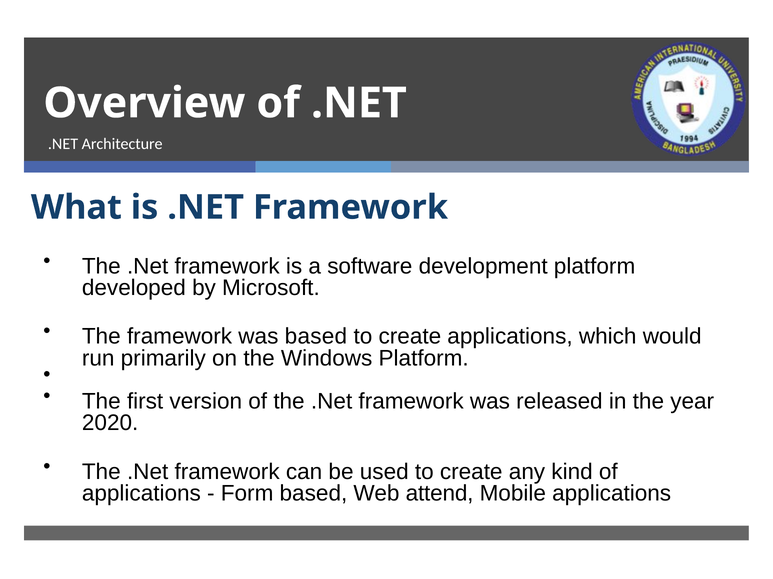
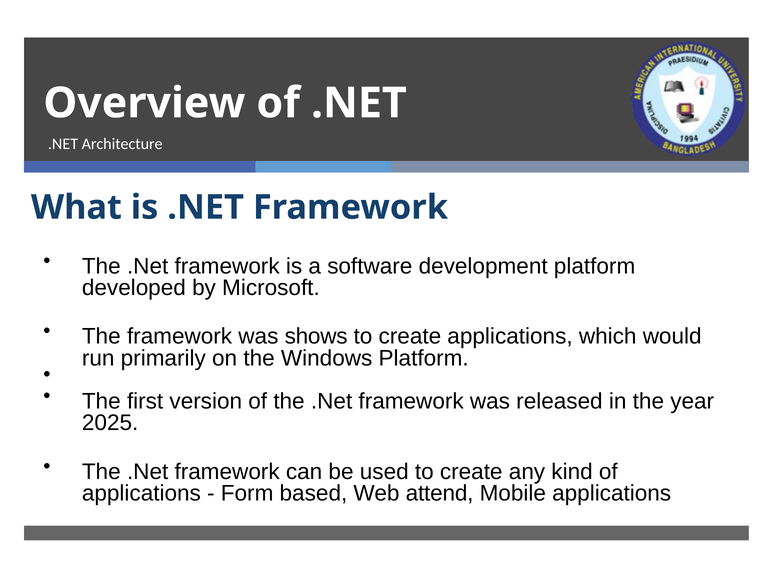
was based: based -> shows (316, 337)
2020: 2020 -> 2025 (110, 424)
